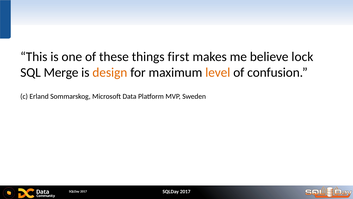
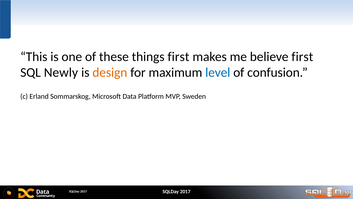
believe lock: lock -> first (302, 57)
Merge: Merge -> Newly (61, 72)
level colour: orange -> blue (218, 72)
